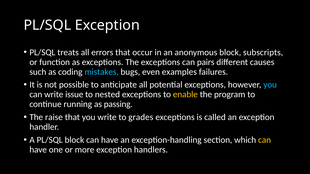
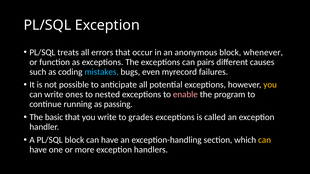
subscripts: subscripts -> whenever (263, 52)
examples: examples -> myrecord (179, 72)
you colour: light blue -> yellow (270, 85)
issue: issue -> ones (74, 95)
enable colour: yellow -> pink (185, 95)
raise: raise -> basic (54, 117)
